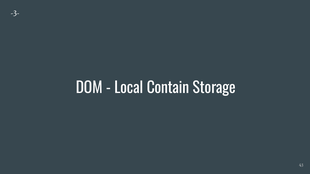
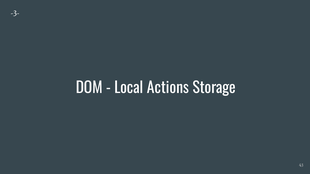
Contain: Contain -> Actions (168, 88)
